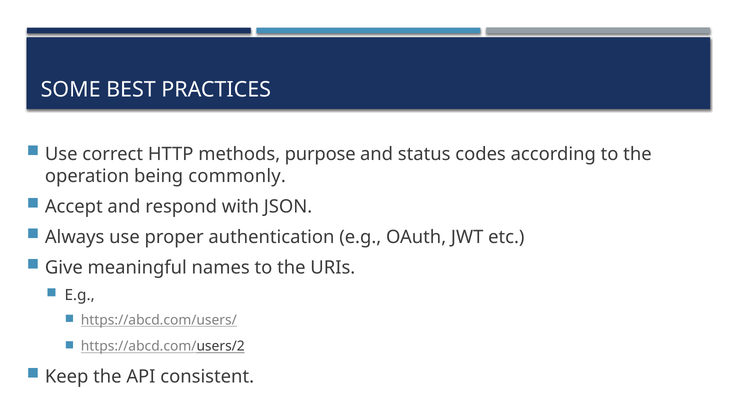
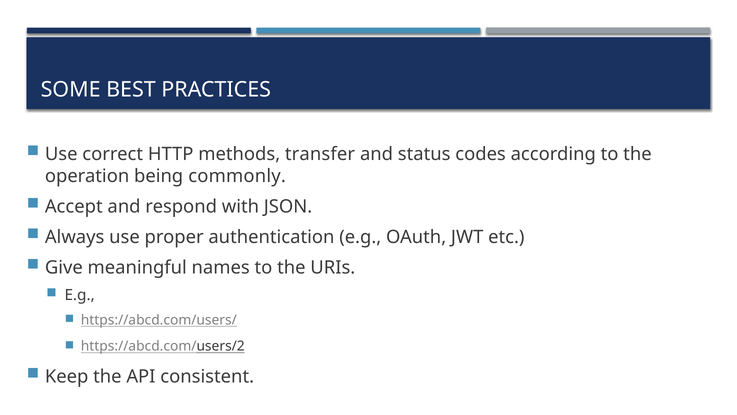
purpose: purpose -> transfer (320, 154)
